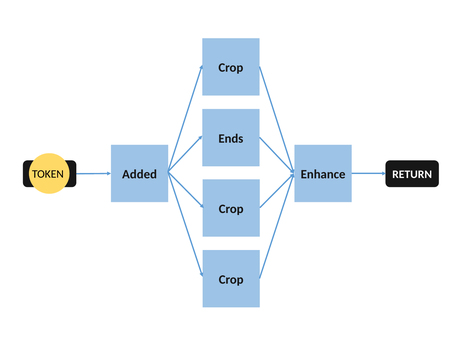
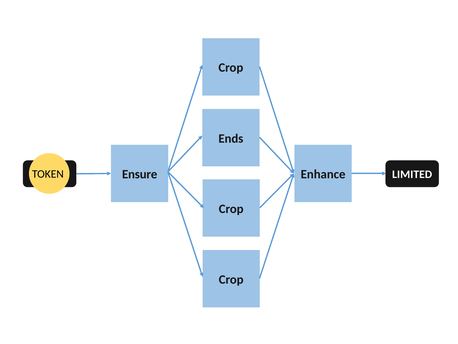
Added: Added -> Ensure (140, 174)
RETURN: RETURN -> LIMITED (412, 174)
